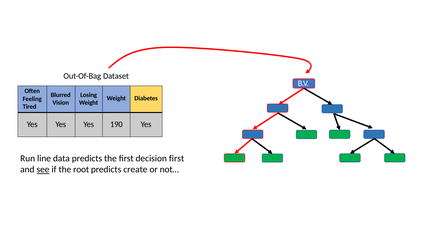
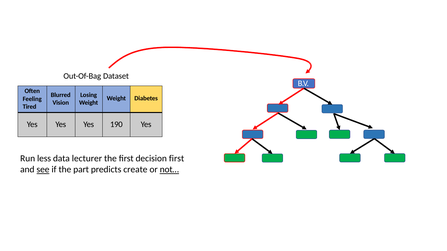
line: line -> less (44, 159)
data predicts: predicts -> lecturer (87, 159)
root: root -> part (81, 170)
not… underline: none -> present (169, 170)
